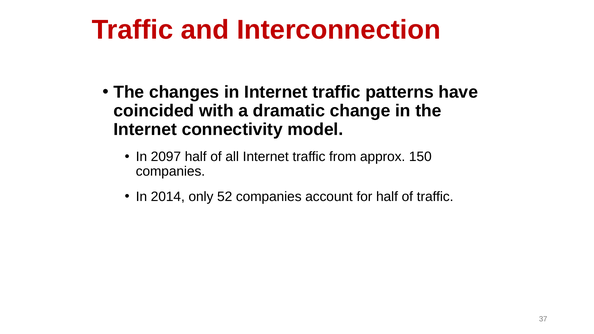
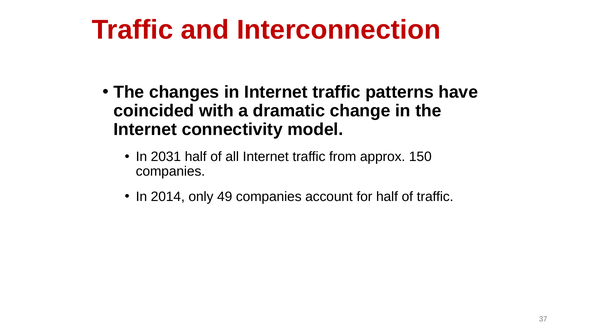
2097: 2097 -> 2031 (166, 157)
52: 52 -> 49 (225, 197)
